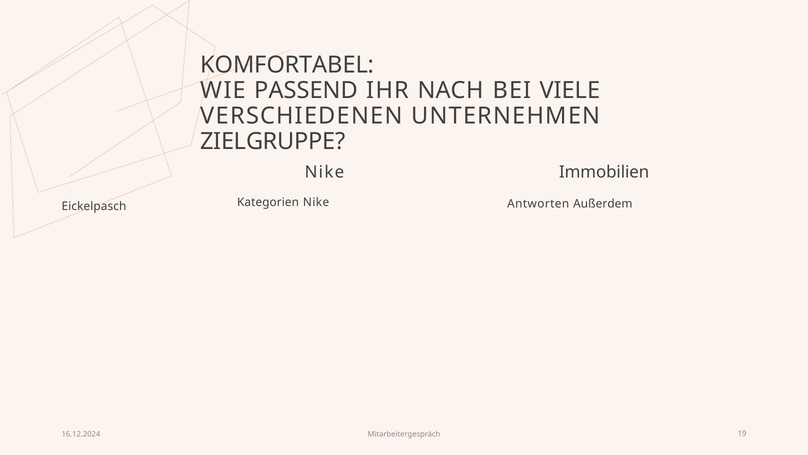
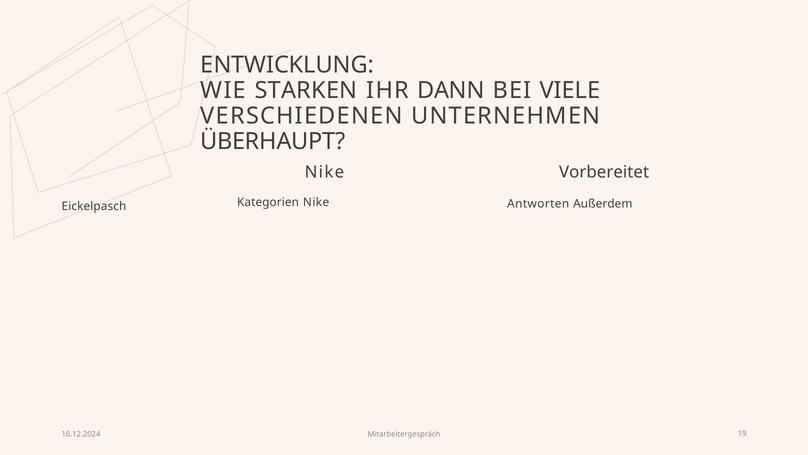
KOMFORTABEL: KOMFORTABEL -> ENTWICKLUNG (287, 65)
PASSEND: PASSEND -> STARKEN (306, 90)
NACH: NACH -> DANN (451, 90)
ZIELGRUPPE: ZIELGRUPPE -> ÜBERHAUPT (273, 141)
Immobilien: Immobilien -> Vorbereitet (604, 172)
